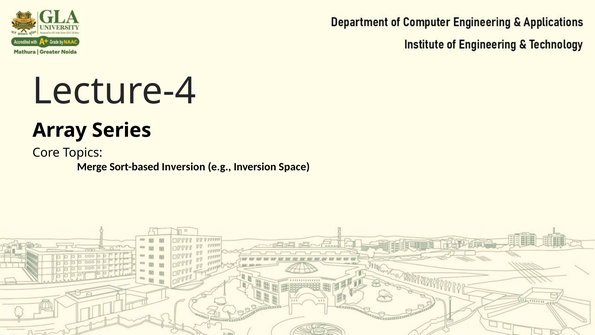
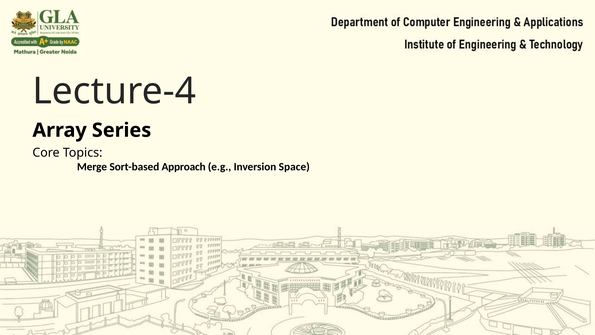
Sort-based Inversion: Inversion -> Approach (184, 167)
